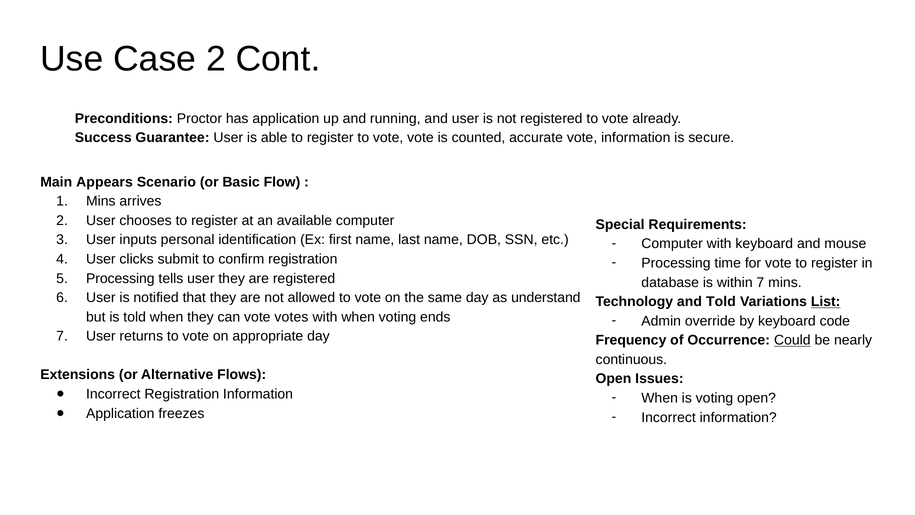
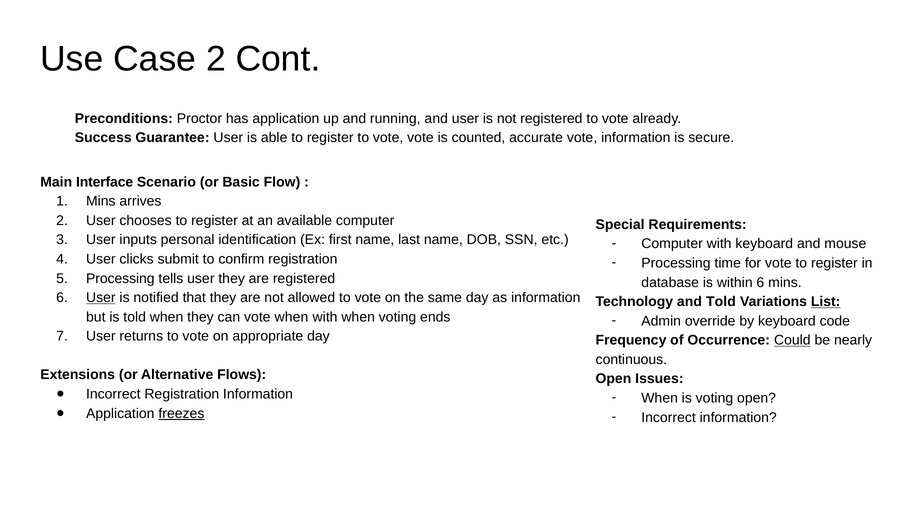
Appears: Appears -> Interface (105, 182)
within 7: 7 -> 6 (760, 282)
User underline: none -> present (101, 298)
as understand: understand -> information (546, 298)
vote votes: votes -> when (291, 317)
freezes underline: none -> present (181, 413)
